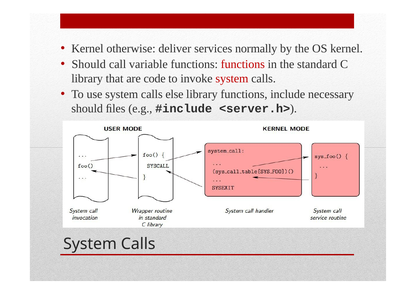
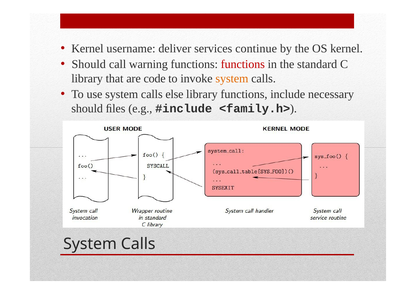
otherwise: otherwise -> username (131, 49)
normally: normally -> continue (256, 49)
variable: variable -> warning (148, 64)
system colour: red -> orange (232, 78)
<server.h>: <server.h> -> <family.h> (255, 108)
